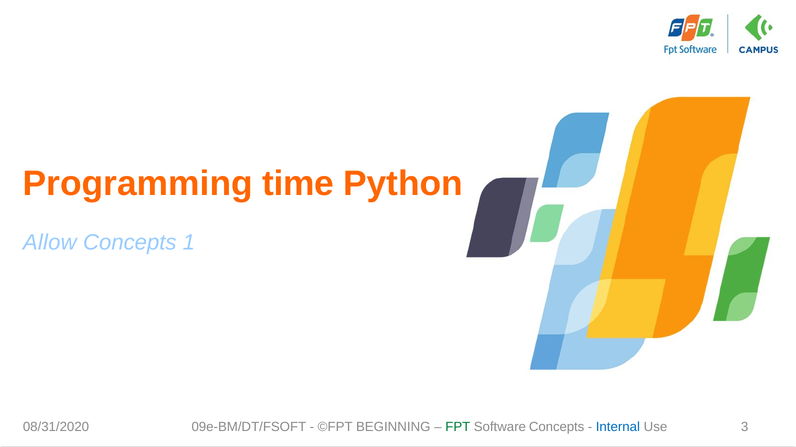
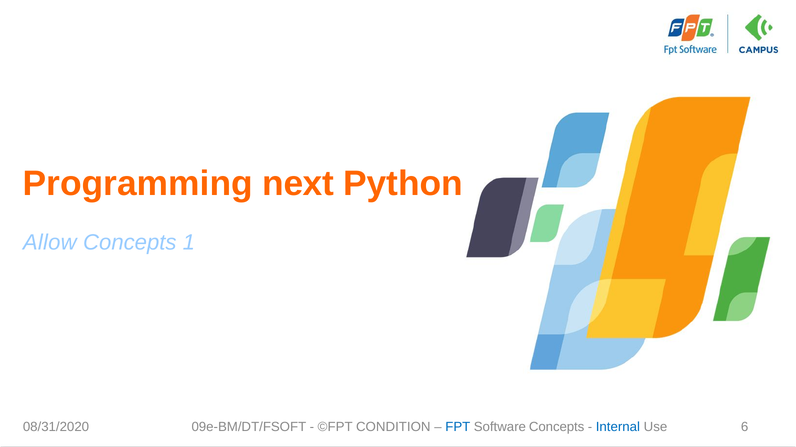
time: time -> next (298, 184)
BEGINNING: BEGINNING -> CONDITION (393, 428)
FPT colour: green -> blue (458, 428)
3: 3 -> 6 (745, 428)
